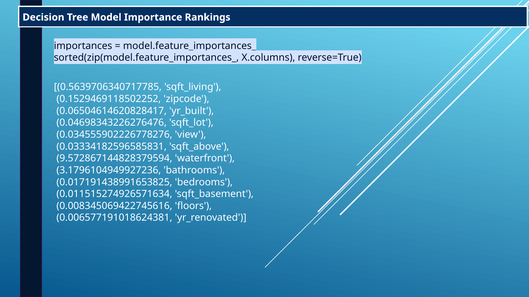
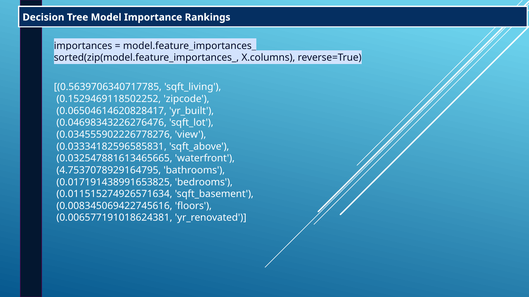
9.572867144828379594: 9.572867144828379594 -> 0.032547881613465665 (114, 159)
3.1796104949927236: 3.1796104949927236 -> 4.7537078929164795 (109, 171)
